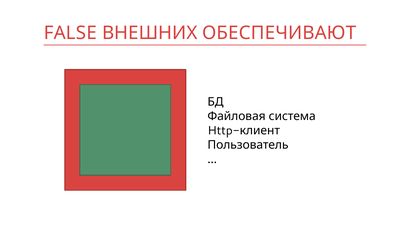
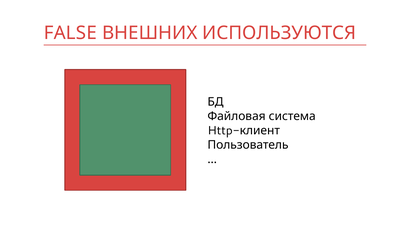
ОБЕСПЕЧИВАЮТ: ОБЕСПЕЧИВАЮТ -> ИСПОЛЬЗУЮТСЯ (279, 33)
